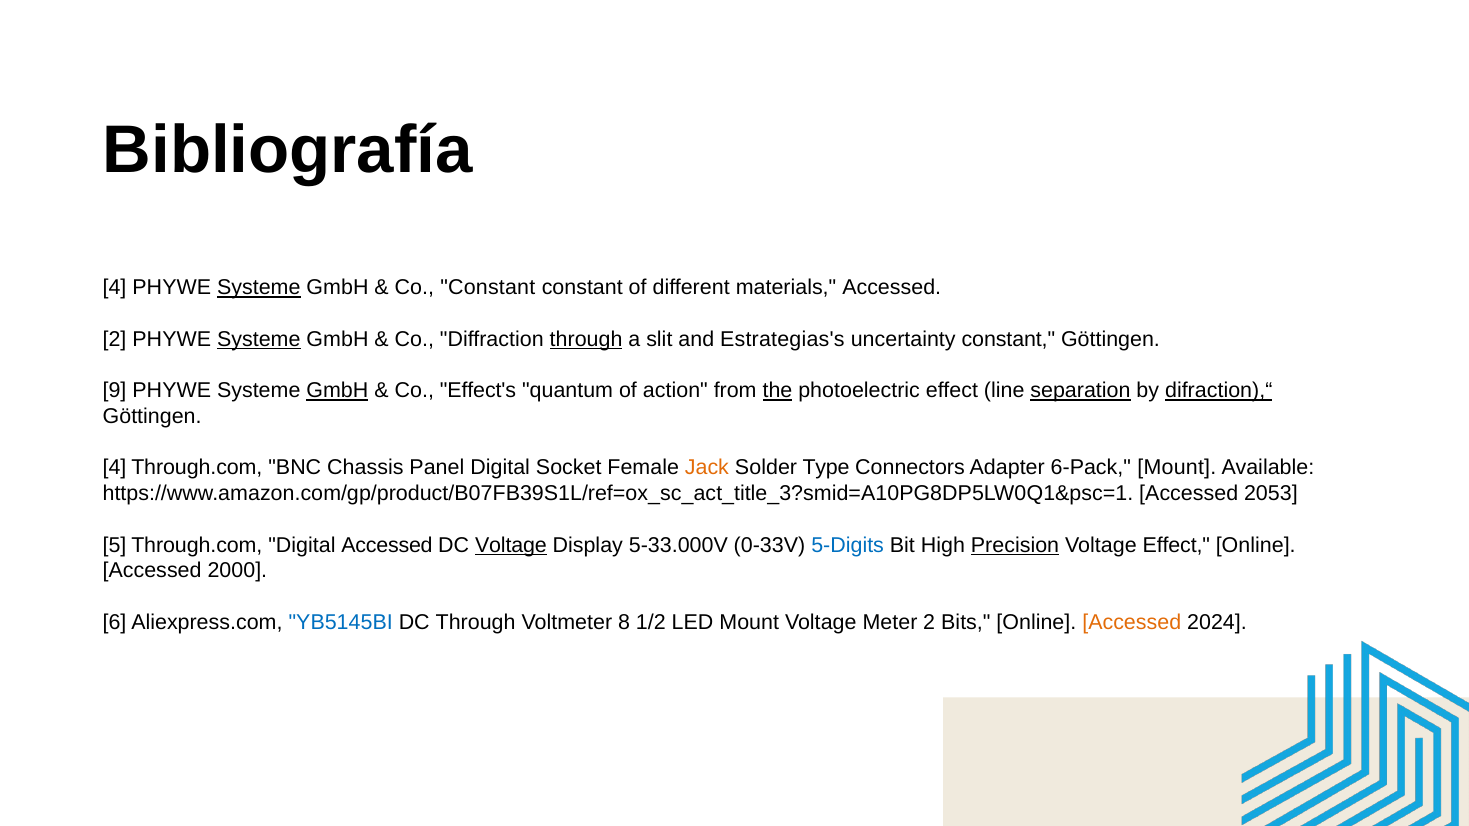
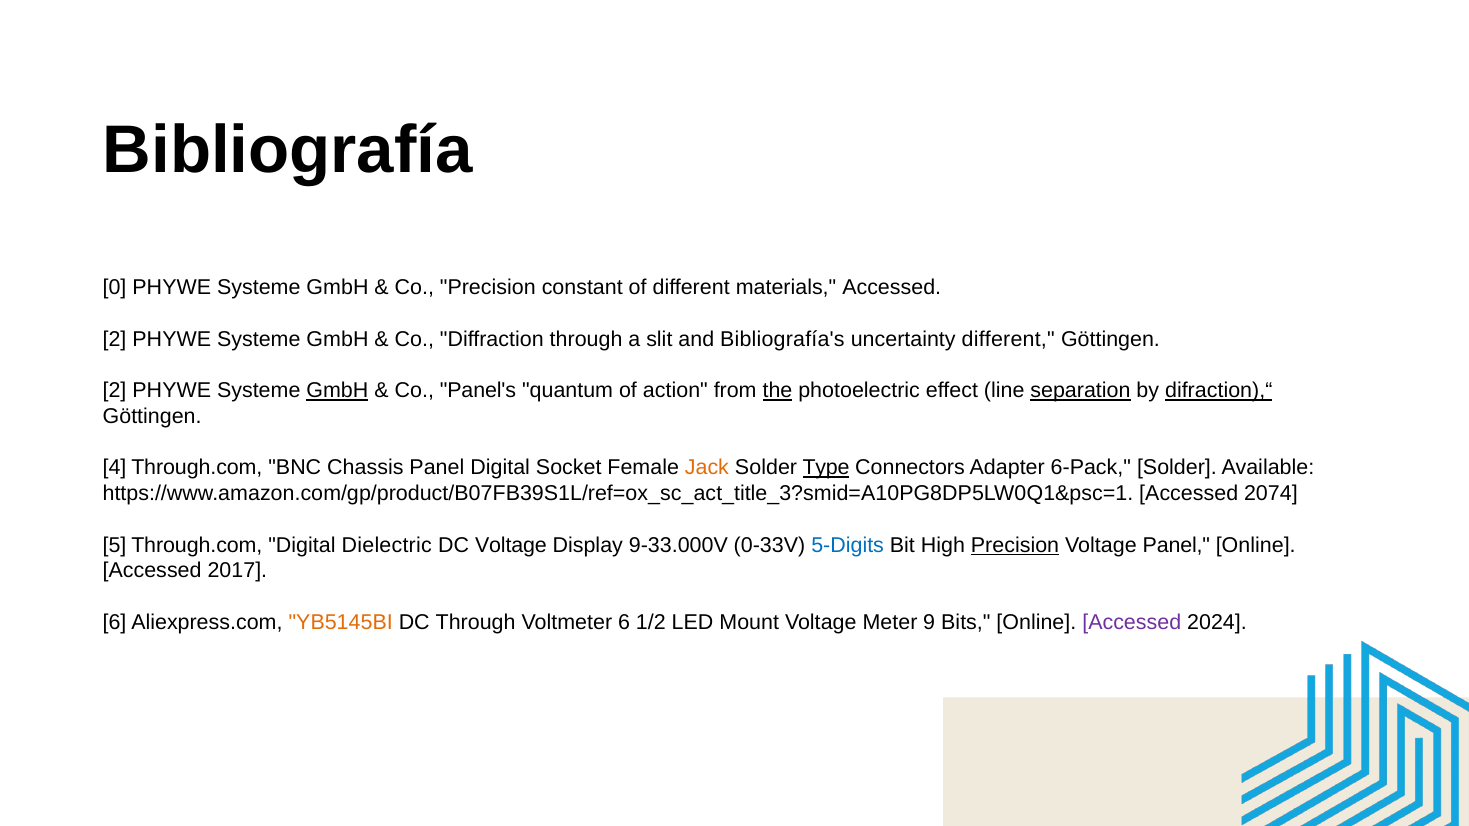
4: 4 -> 0 (115, 288)
Systeme underline: present -> none (259, 288)
Co Constant: Constant -> Precision (488, 288)
Systeme underline: present -> none (259, 339)
through underline: present -> none (586, 339)
Estrategias's: Estrategias's -> Bibliografía's (782, 339)
uncertainty constant: constant -> different (1008, 339)
9: 9 -> 2 (115, 391)
Effect's: Effect's -> Panel's (478, 391)
Type underline: none -> present (826, 468)
6-Pack Mount: Mount -> Solder (1177, 468)
2053: 2053 -> 2074 (1271, 494)
Digital Accessed: Accessed -> Dielectric (387, 545)
Voltage underline: present -> none (511, 545)
5-33.000V: 5-33.000V -> 9-33.000V (678, 545)
Voltage Effect: Effect -> Panel (1176, 545)
2000: 2000 -> 2017 (237, 571)
YB5145BI colour: blue -> orange (341, 622)
Voltmeter 8: 8 -> 6 (624, 622)
Meter 2: 2 -> 9 (929, 622)
Accessed colour: orange -> purple (1132, 622)
